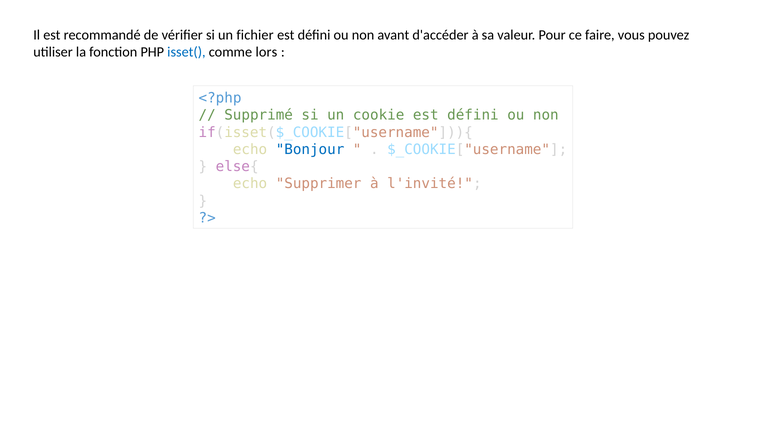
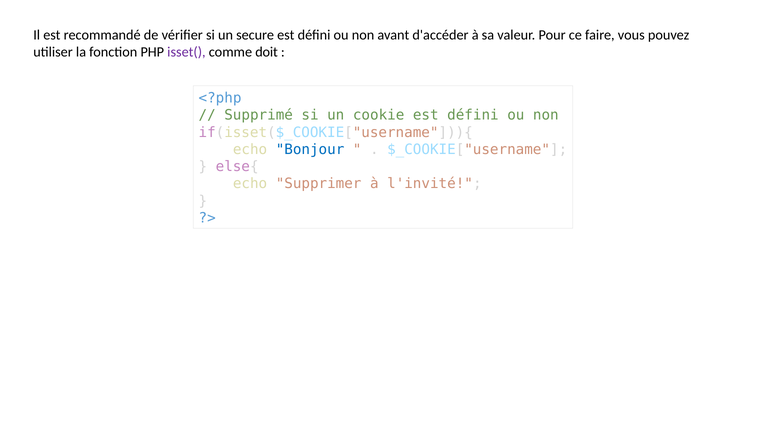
fichier: fichier -> secure (255, 35)
isset( colour: blue -> purple (186, 52)
lors: lors -> doit (267, 52)
